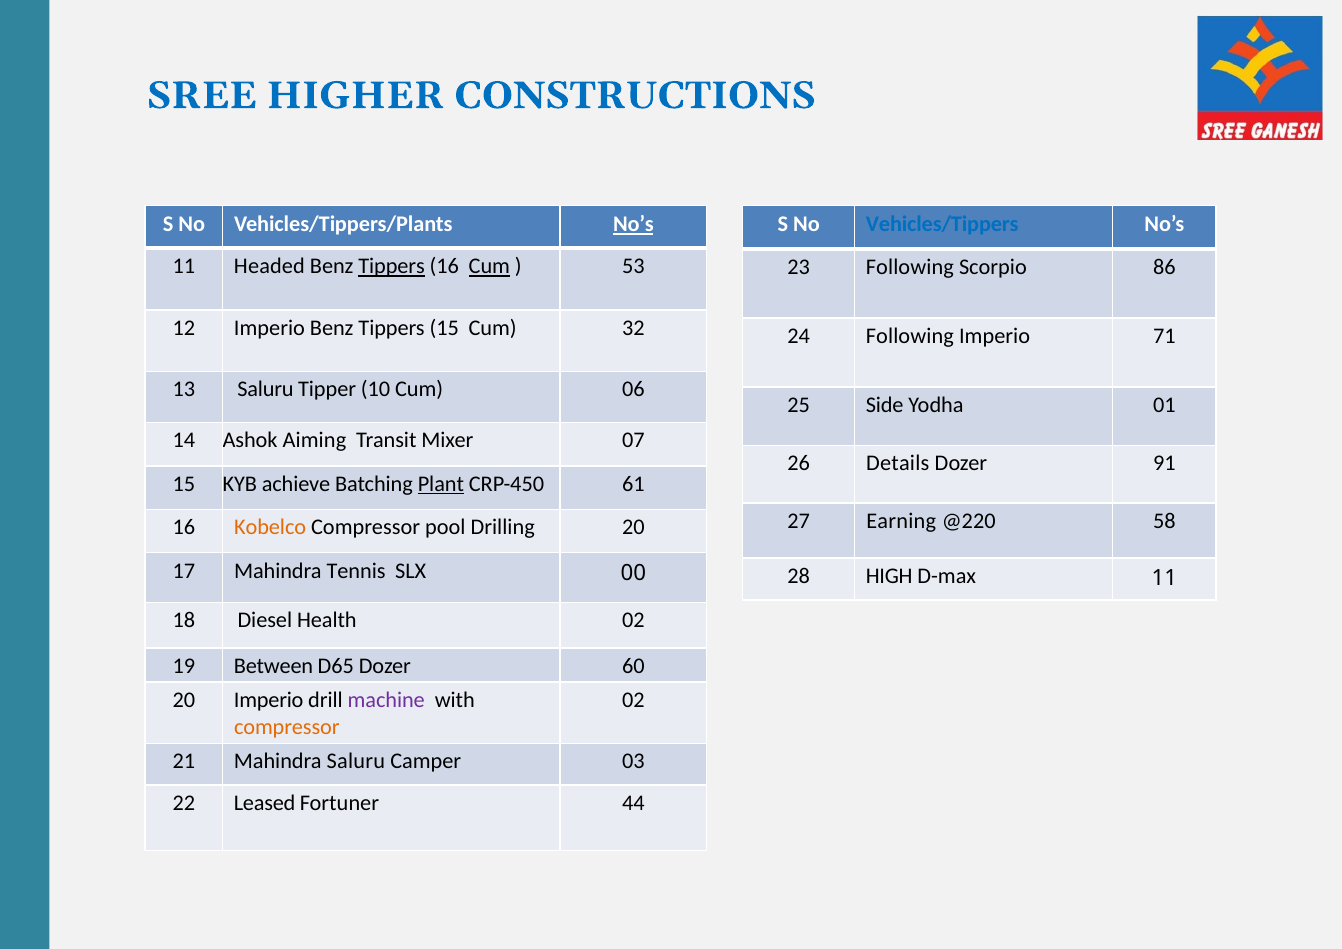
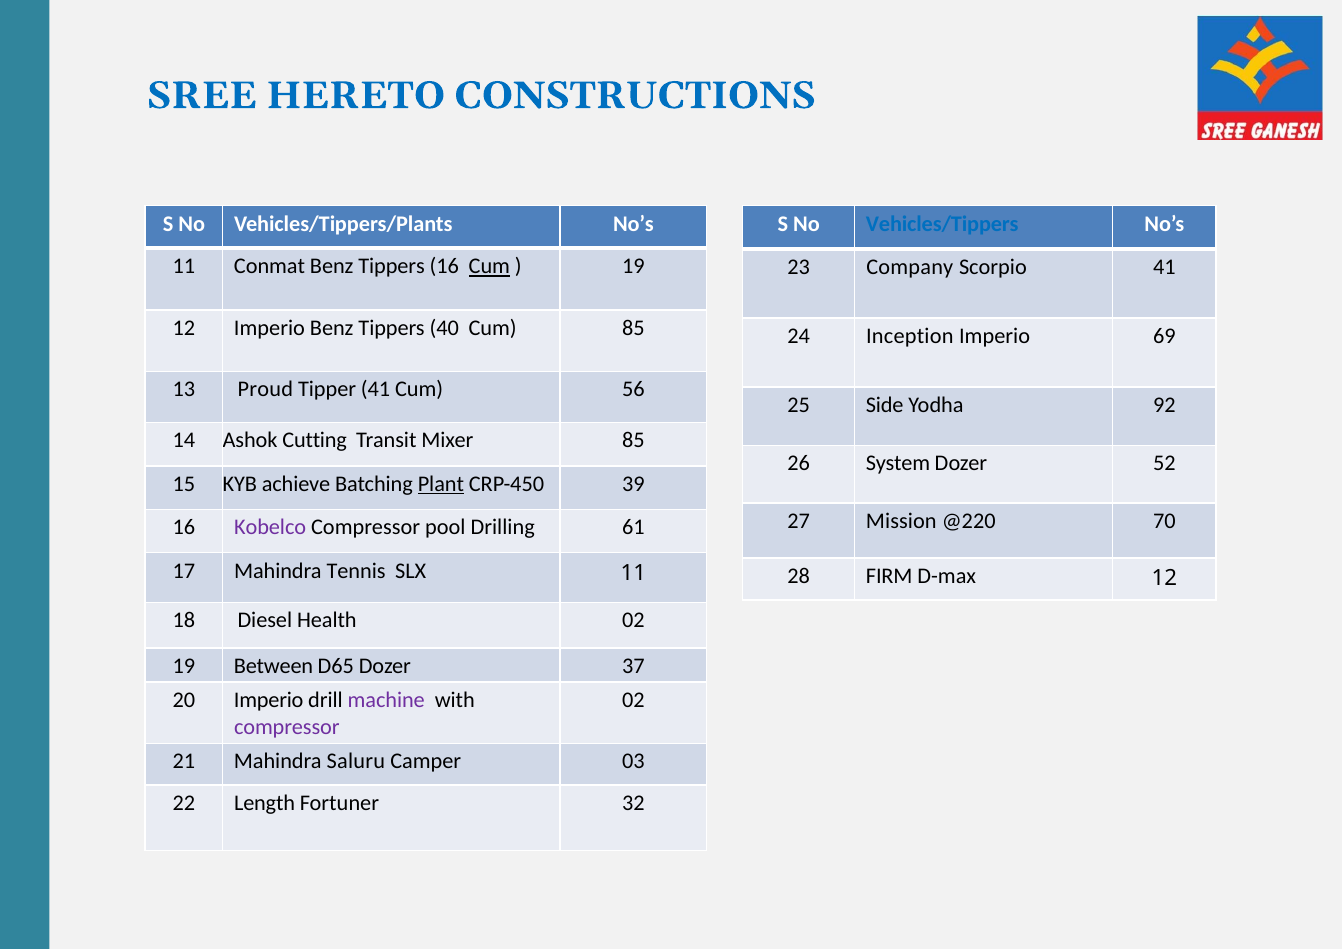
HIGHER: HIGHER -> HERETO (356, 95)
No’s underline: present -> none (633, 225)
Headed: Headed -> Conmat (270, 266)
Tippers underline: present -> none (392, 266)
53: 53 -> 19 (633, 266)
23 Following: Following -> Company (910, 267)
Scorpio 86: 86 -> 41 (1164, 267)
Tippers 15: 15 -> 40 (444, 328)
Cum 32: 32 -> 85 (633, 328)
24 Following: Following -> Inception (910, 336)
71: 71 -> 69 (1164, 336)
13 Saluru: Saluru -> Proud (265, 390)
Tipper 10: 10 -> 41 (376, 390)
06: 06 -> 56 (633, 390)
01: 01 -> 92 (1164, 405)
Aiming: Aiming -> Cutting (315, 440)
Mixer 07: 07 -> 85 (633, 440)
Details: Details -> System (898, 464)
91: 91 -> 52 (1164, 464)
61: 61 -> 39 (633, 484)
Earning: Earning -> Mission (901, 521)
58: 58 -> 70 (1164, 521)
Kobelco colour: orange -> purple (270, 527)
Drilling 20: 20 -> 61 (633, 527)
SLX 00: 00 -> 11 (633, 573)
HIGH: HIGH -> FIRM (889, 576)
D-max 11: 11 -> 12 (1164, 578)
60: 60 -> 37 (633, 666)
compressor colour: orange -> purple (287, 727)
Leased: Leased -> Length (265, 803)
44: 44 -> 32 (633, 803)
